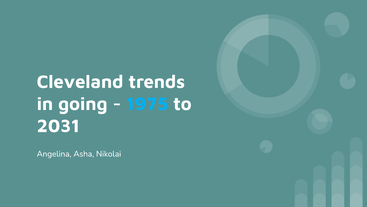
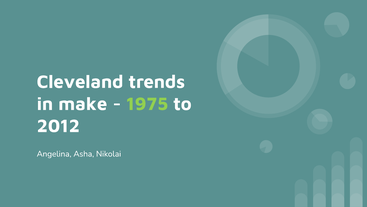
going: going -> make (83, 104)
1975 colour: light blue -> light green (147, 104)
2031: 2031 -> 2012 (58, 126)
